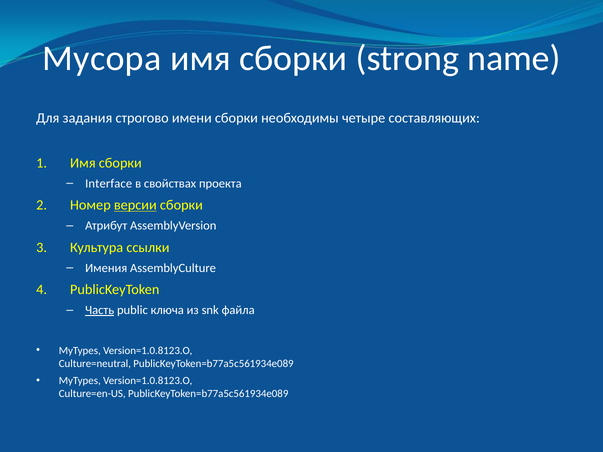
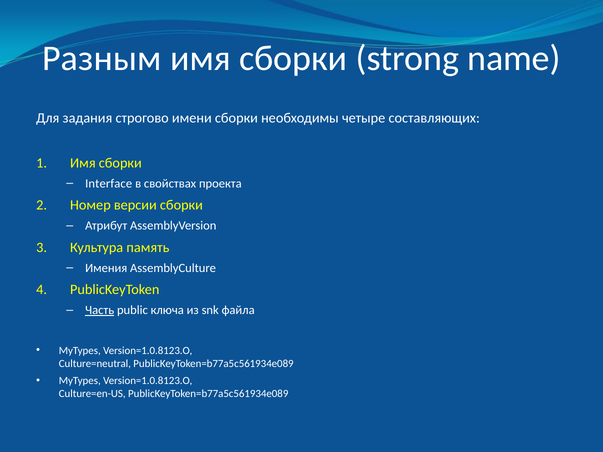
Мусора: Мусора -> Разным (102, 58)
версии underline: present -> none (135, 205)
ссылки: ссылки -> память (148, 247)
